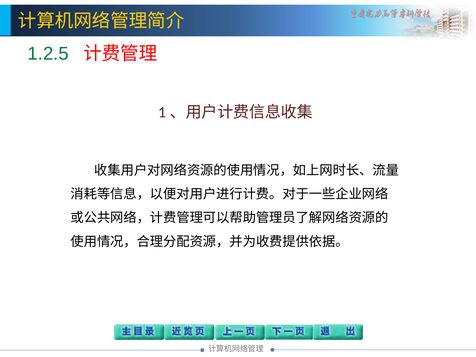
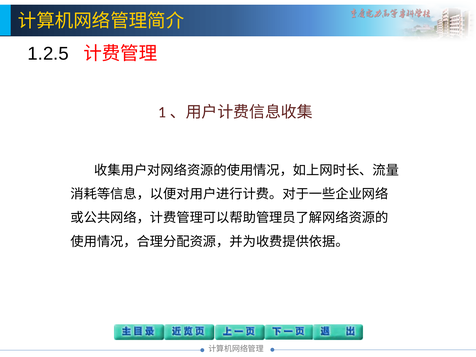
1.2.5 colour: green -> black (48, 54)
